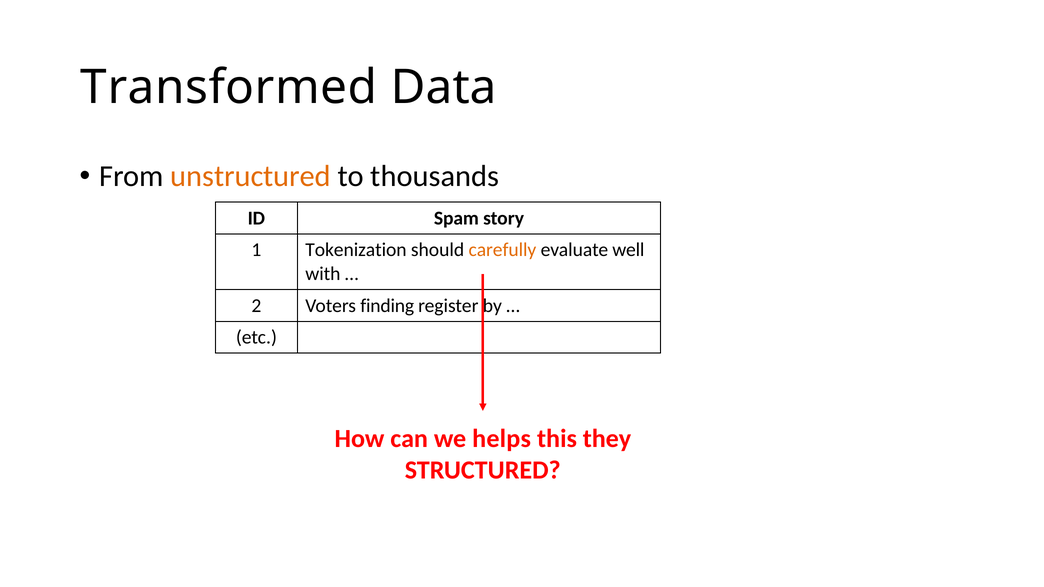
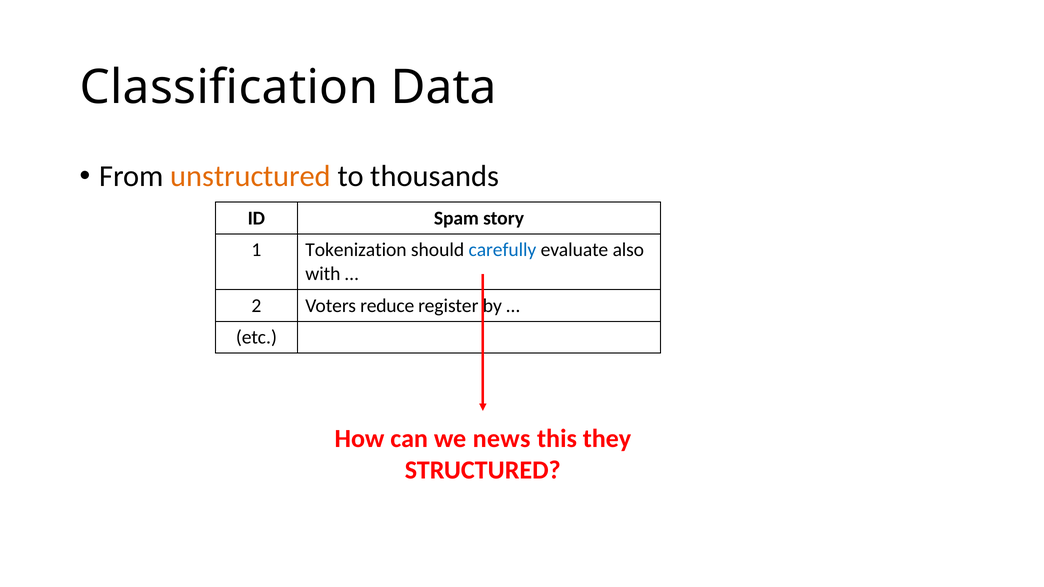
Transformed: Transformed -> Classification (229, 88)
carefully colour: orange -> blue (502, 250)
well: well -> also (628, 250)
finding: finding -> reduce (387, 306)
helps: helps -> news (502, 439)
